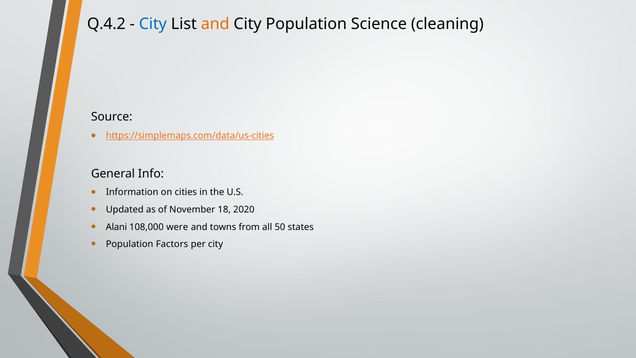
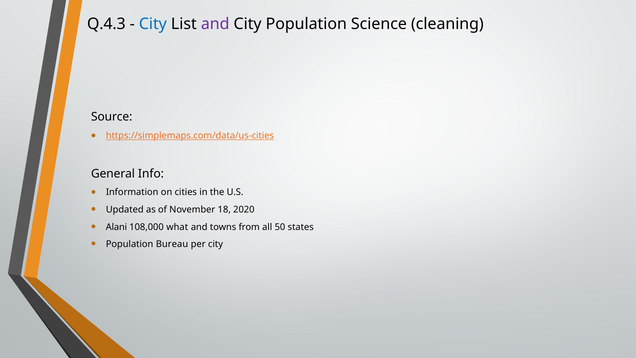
Q.4.2: Q.4.2 -> Q.4.3 (106, 24)
and colour: orange -> purple (215, 24)
were: were -> what (177, 227)
Factors: Factors -> Bureau (172, 244)
